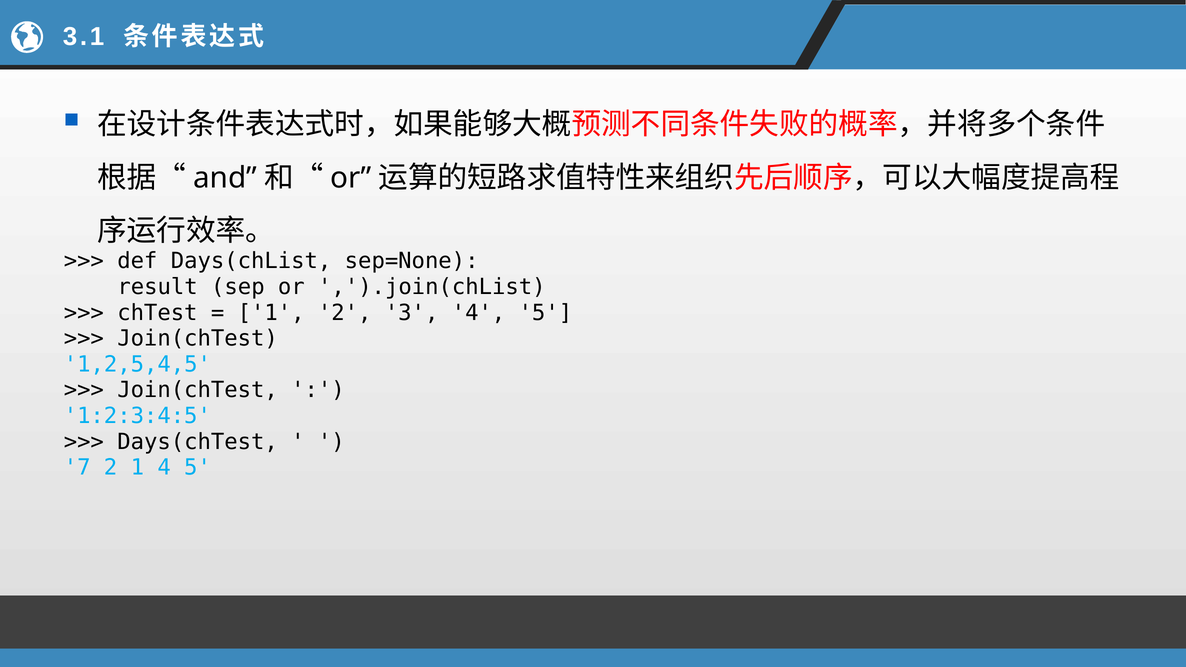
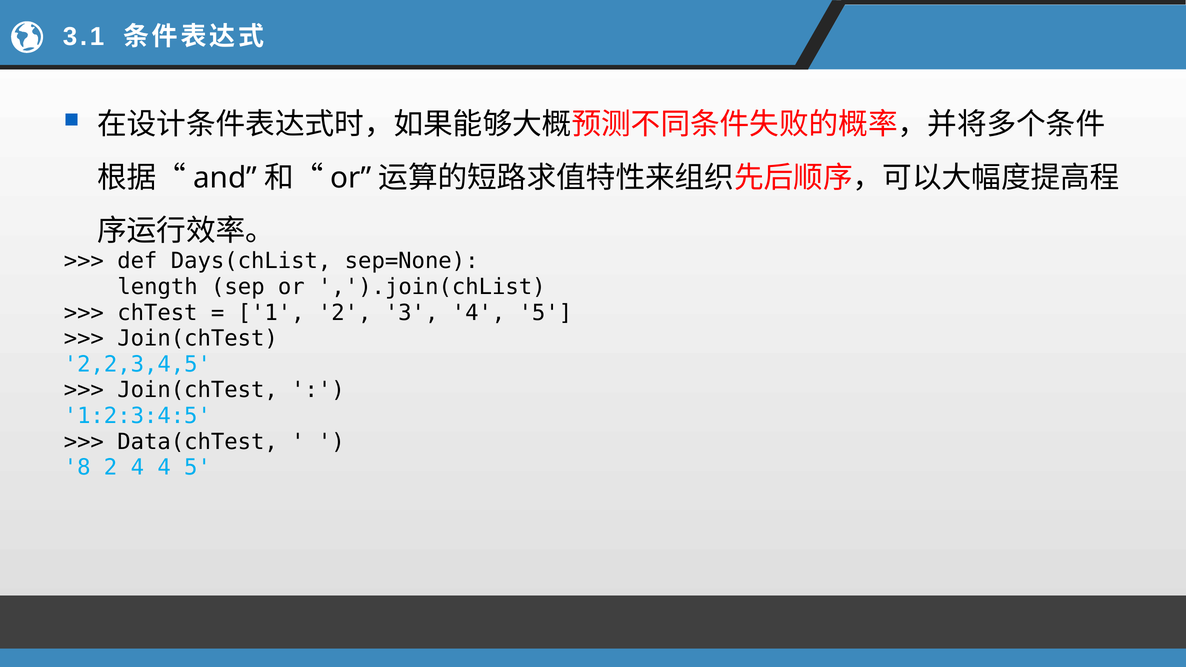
result: result -> length (158, 287)
1,2,5,4,5: 1,2,5,4,5 -> 2,2,3,4,5 (137, 364)
Days(chTest: Days(chTest -> Data(chTest (198, 442)
7: 7 -> 8 (77, 468)
2 1: 1 -> 4 (137, 468)
